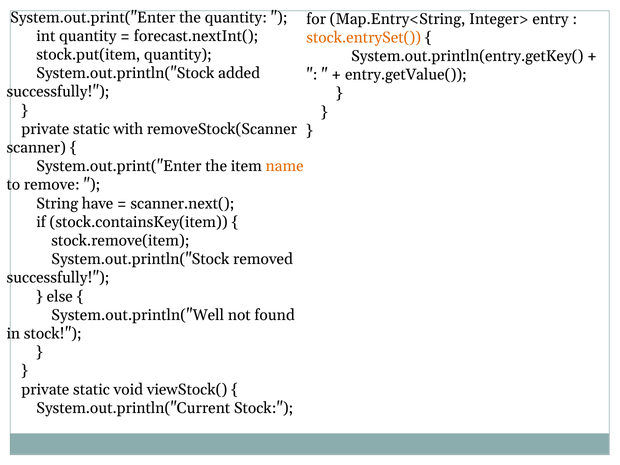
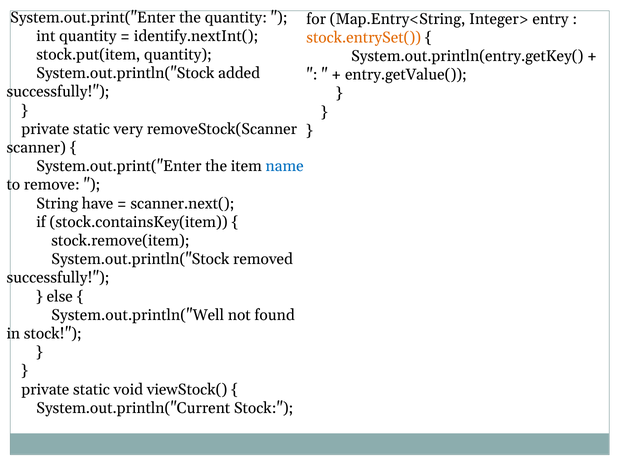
forecast.nextInt(: forecast.nextInt( -> identify.nextInt( (196, 36)
with: with -> very (128, 129)
name colour: orange -> blue (285, 166)
